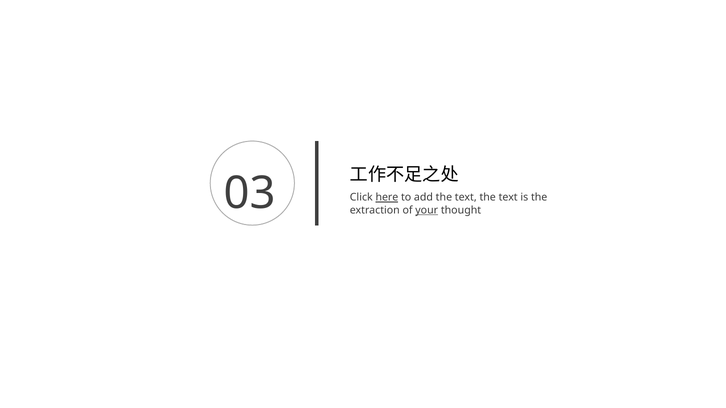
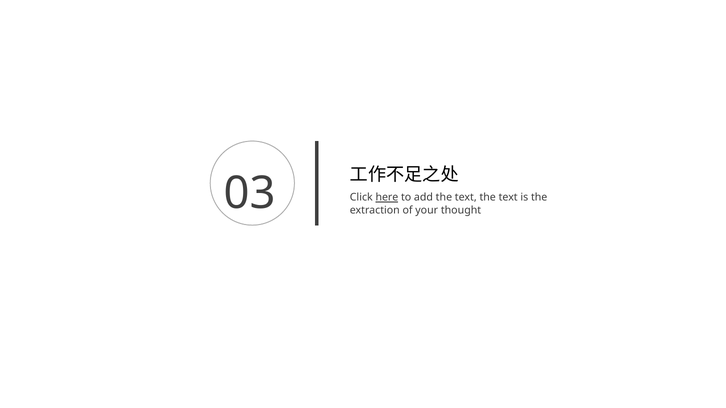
your underline: present -> none (427, 210)
